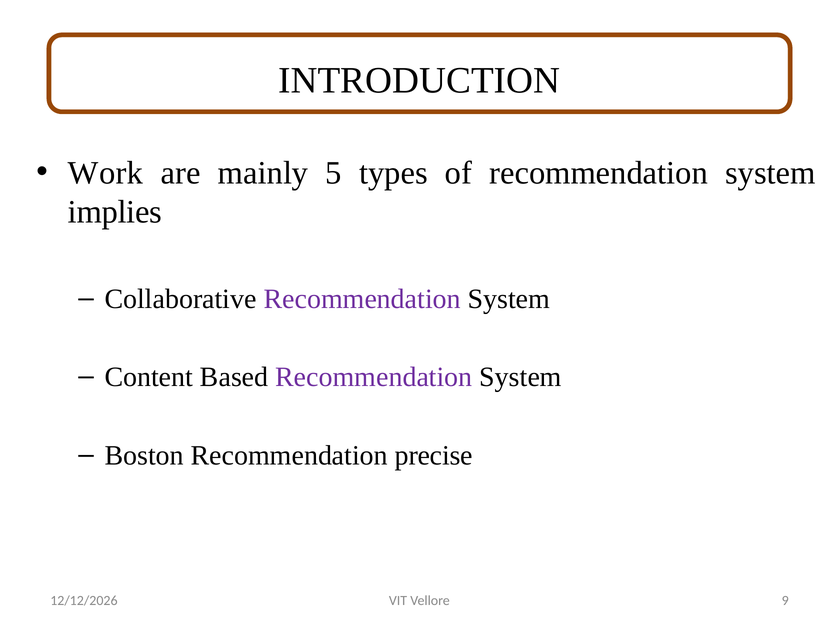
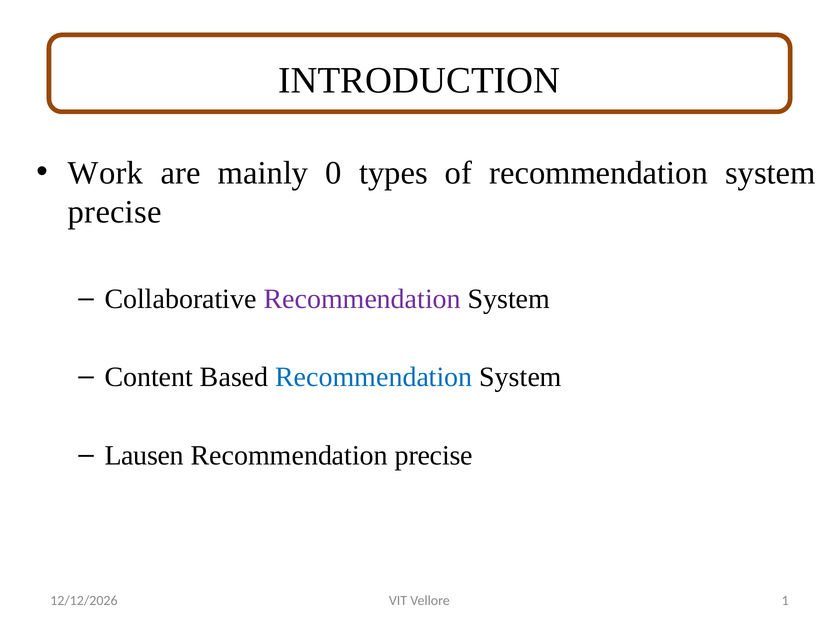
5: 5 -> 0 (334, 173)
implies: implies -> precise (115, 212)
Recommendation colour: purple -> blue (374, 377)
Boston: Boston -> Lausen (144, 456)
9: 9 -> 1 (785, 601)
